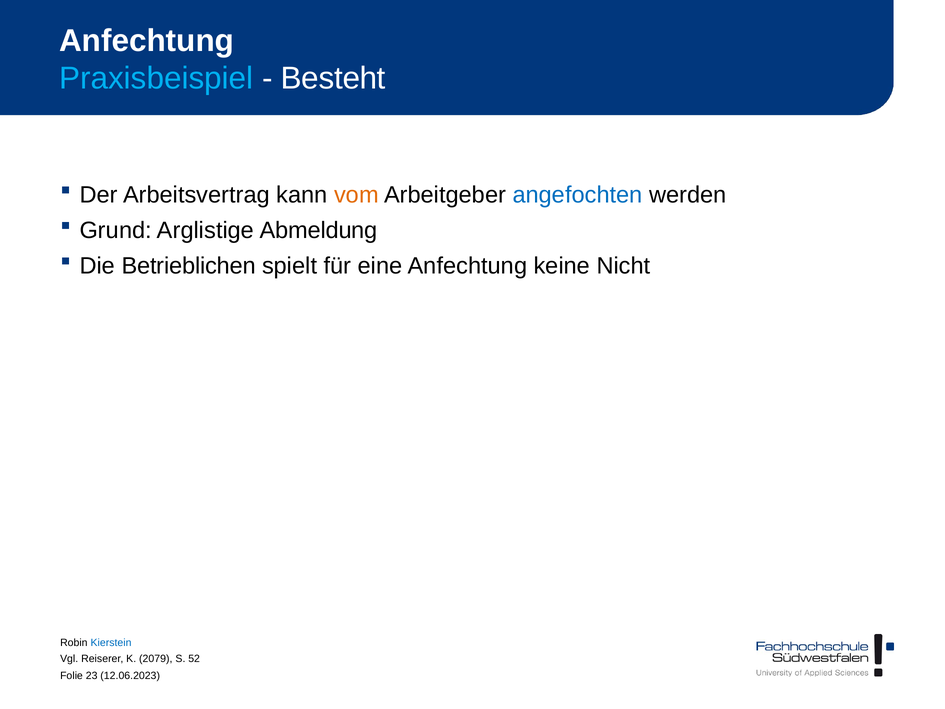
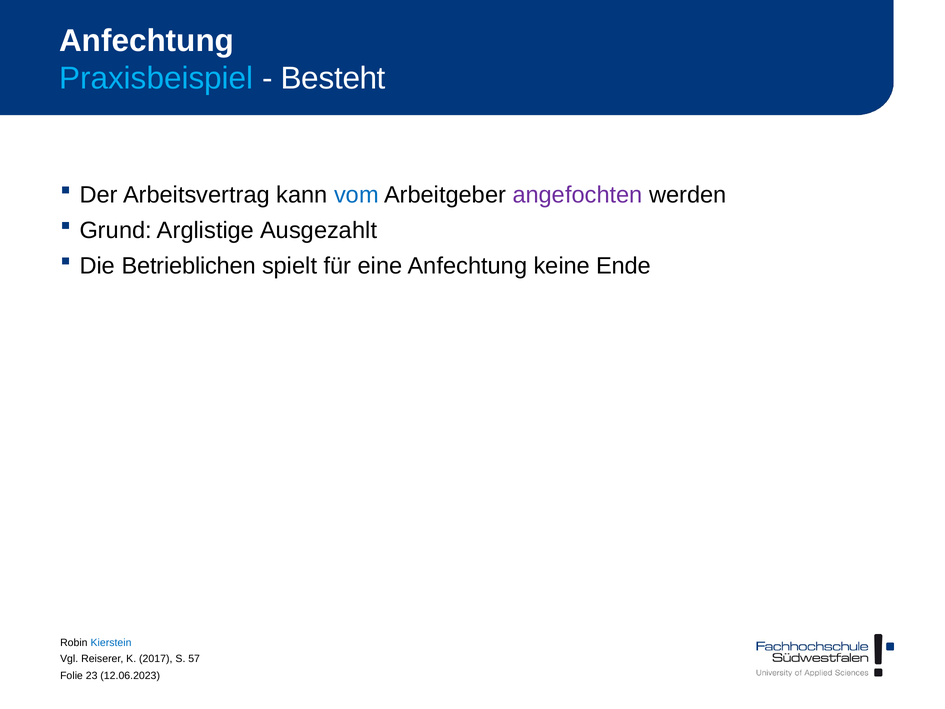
vom colour: orange -> blue (356, 195)
angefochten colour: blue -> purple (578, 195)
Abmeldung: Abmeldung -> Ausgezahlt (319, 230)
Nicht: Nicht -> Ende (624, 266)
2079: 2079 -> 2017 (156, 658)
52: 52 -> 57 (194, 658)
